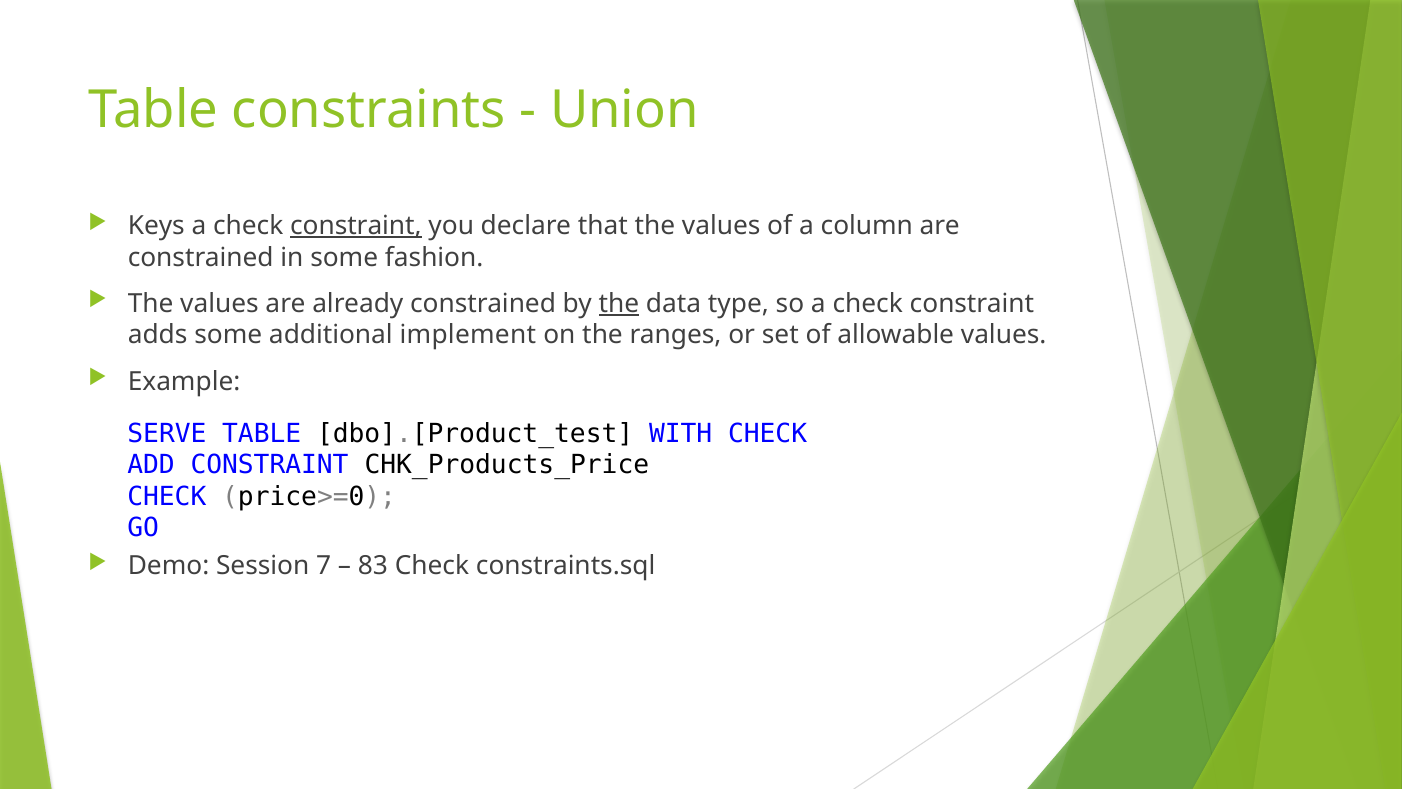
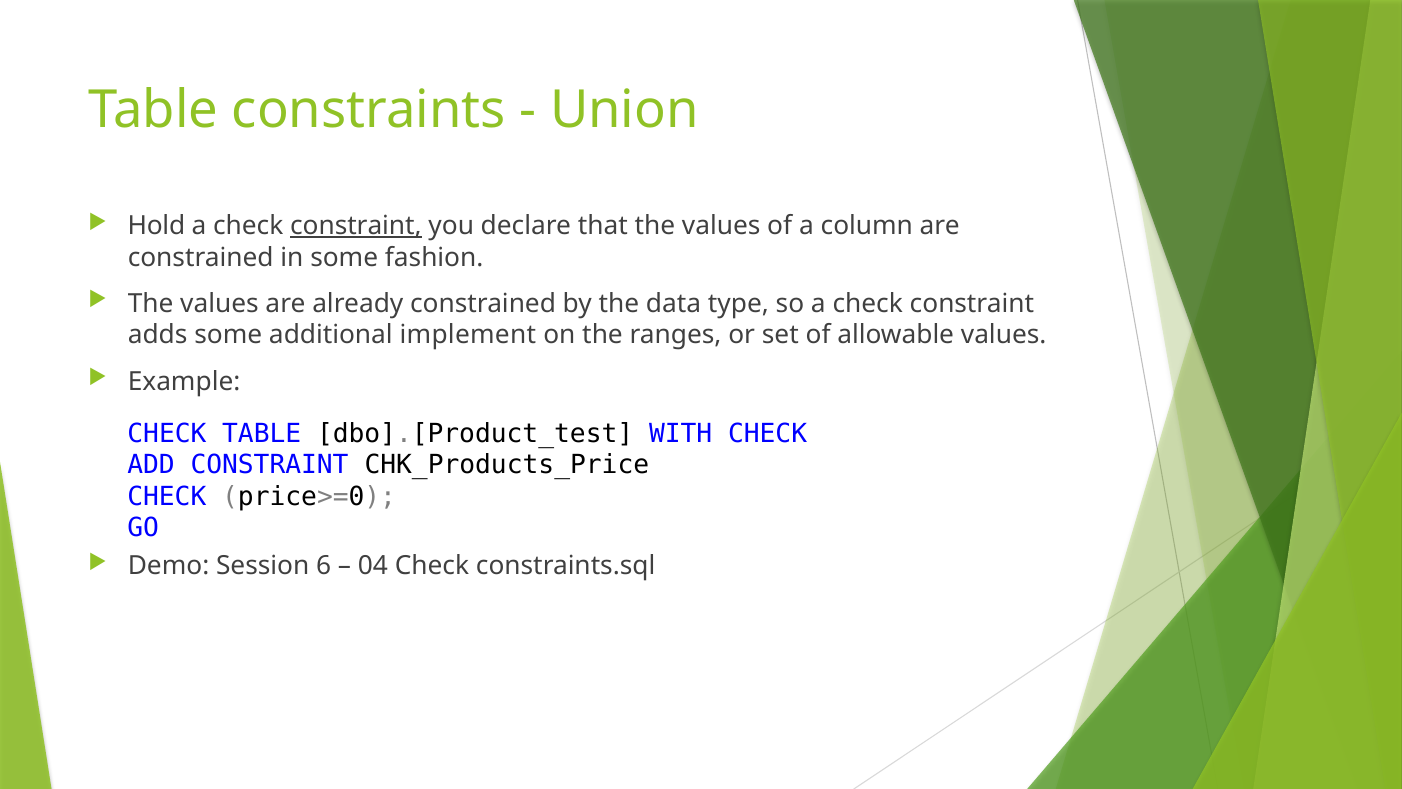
Keys: Keys -> Hold (156, 226)
the underline: present -> none (619, 304)
SERVE: SERVE -> CHECK (167, 433)
7: 7 -> 6 (324, 566)
83: 83 -> 04 (373, 566)
